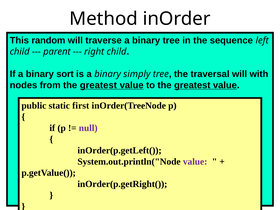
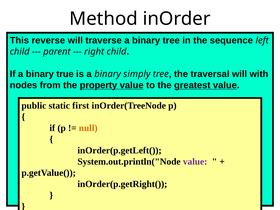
random: random -> reverse (48, 40)
sort: sort -> true (65, 74)
from the greatest: greatest -> property (98, 85)
null colour: purple -> orange (88, 128)
